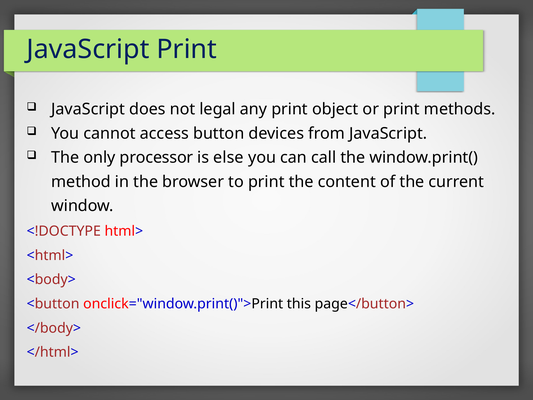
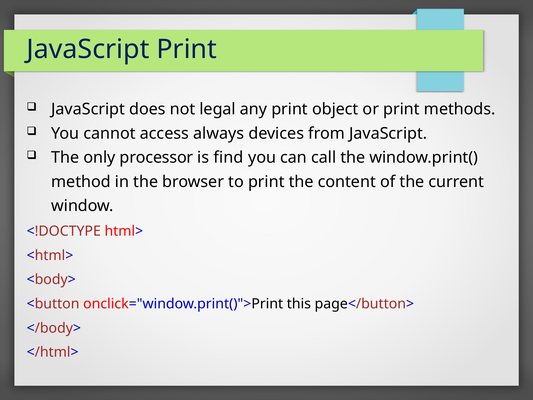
button: button -> always (219, 133)
else: else -> find (228, 158)
